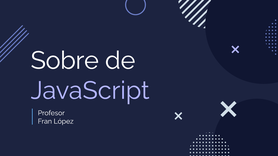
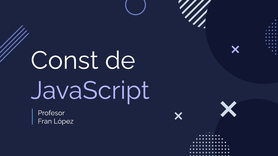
Sobre: Sobre -> Const (65, 61)
